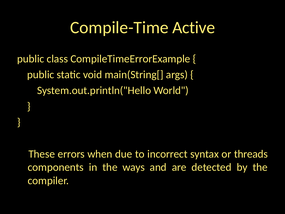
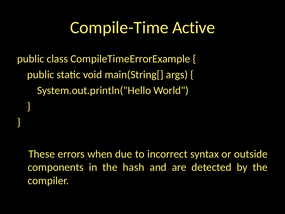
threads: threads -> outside (251, 154)
ways: ways -> hash (134, 167)
